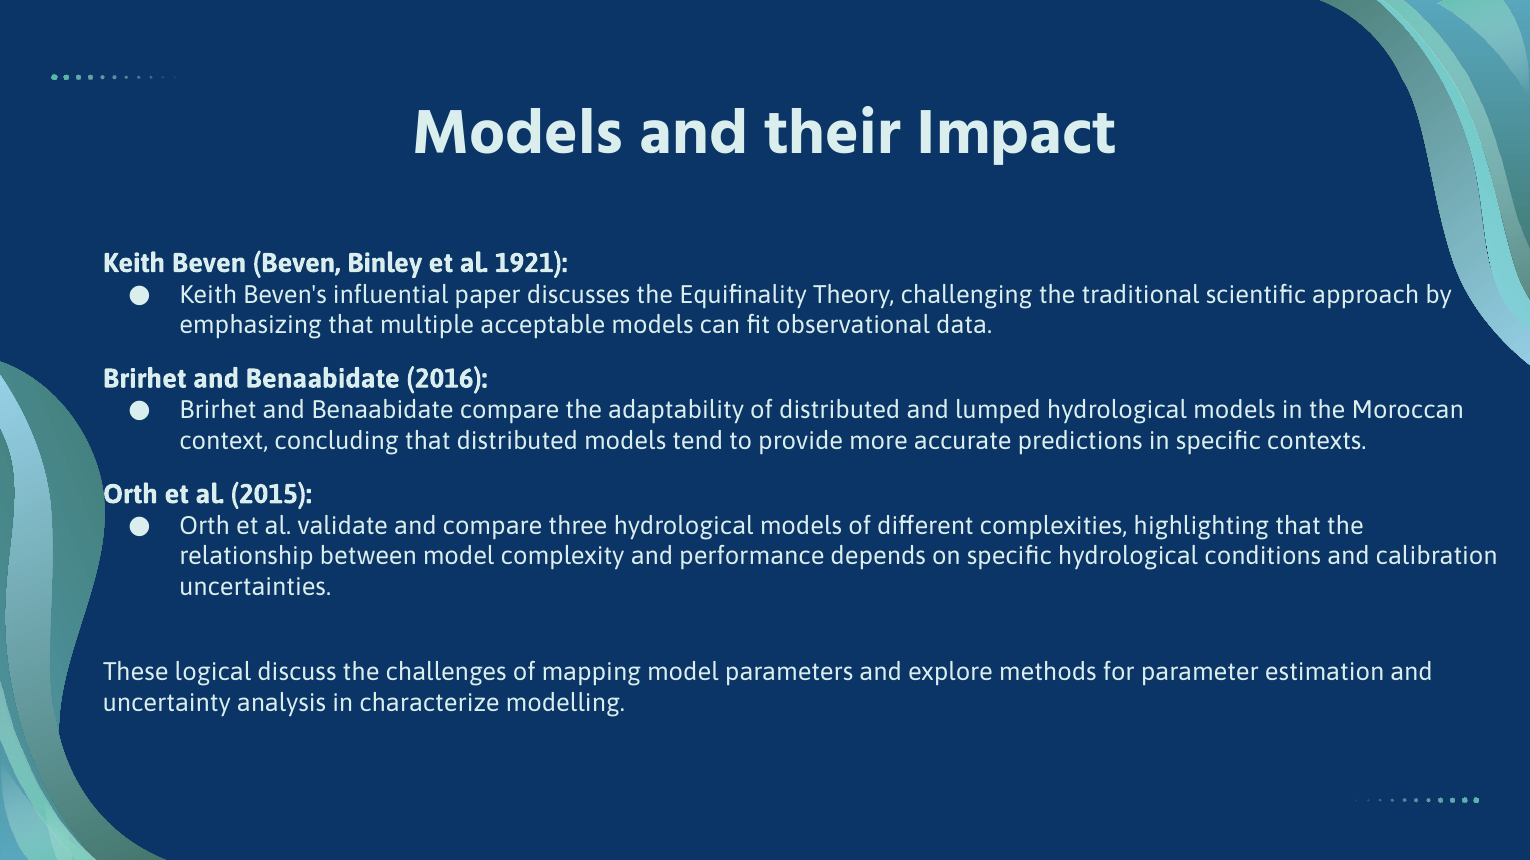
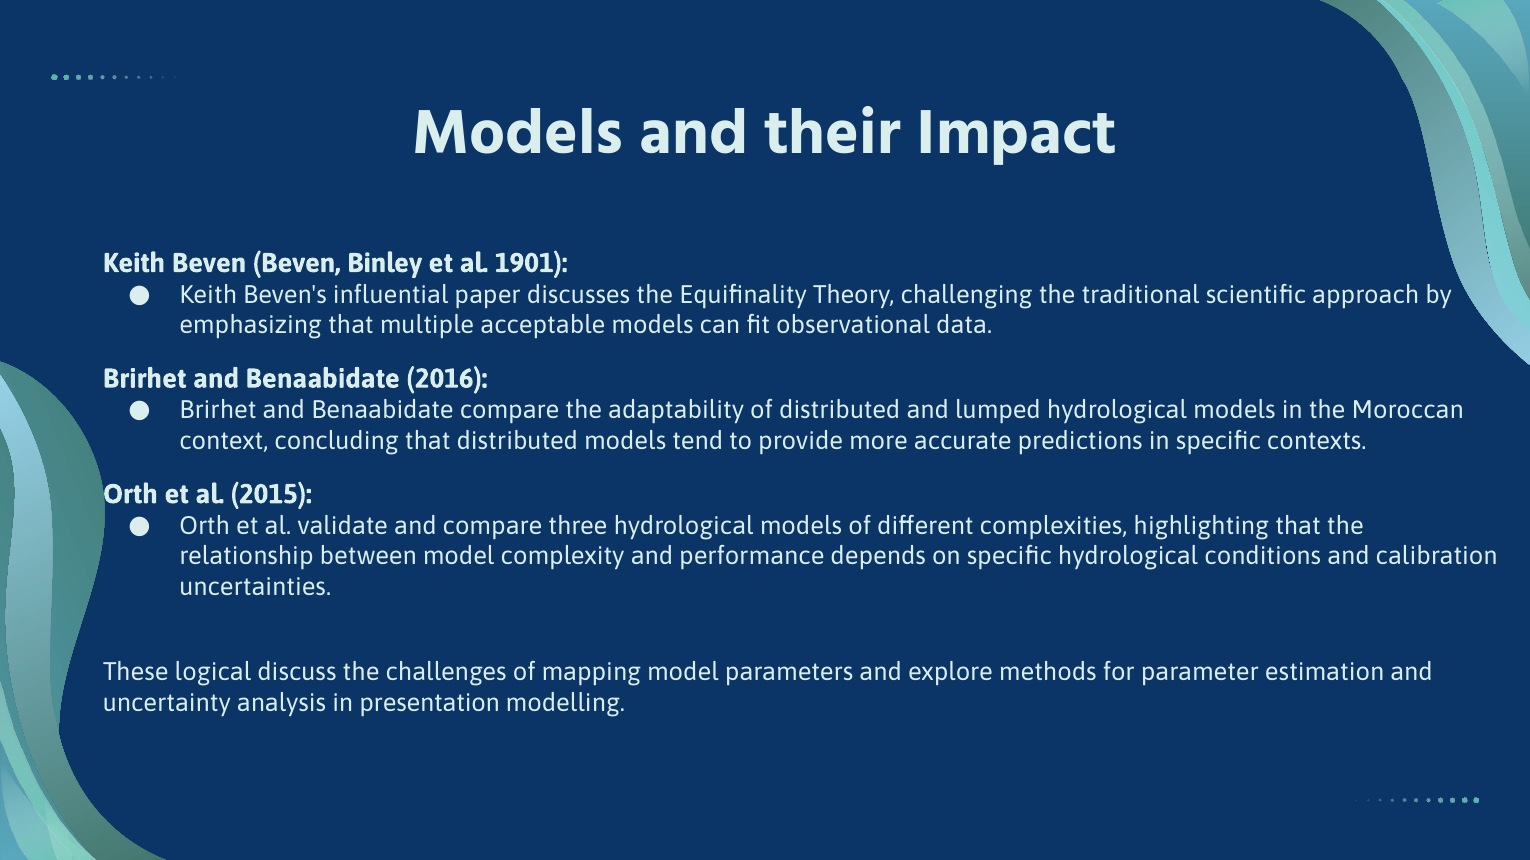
1921: 1921 -> 1901 (531, 263)
characterize: characterize -> presentation (430, 703)
